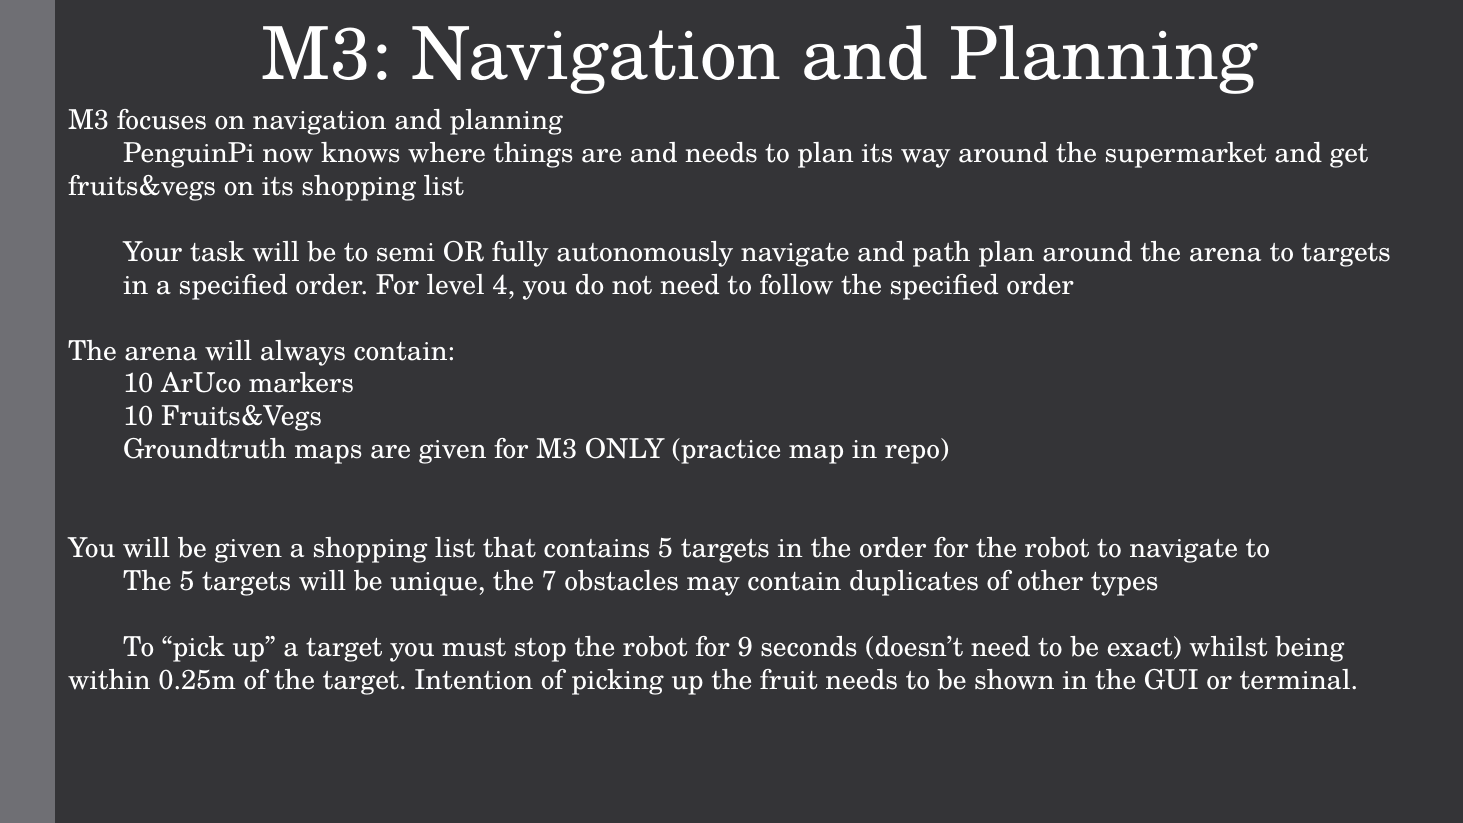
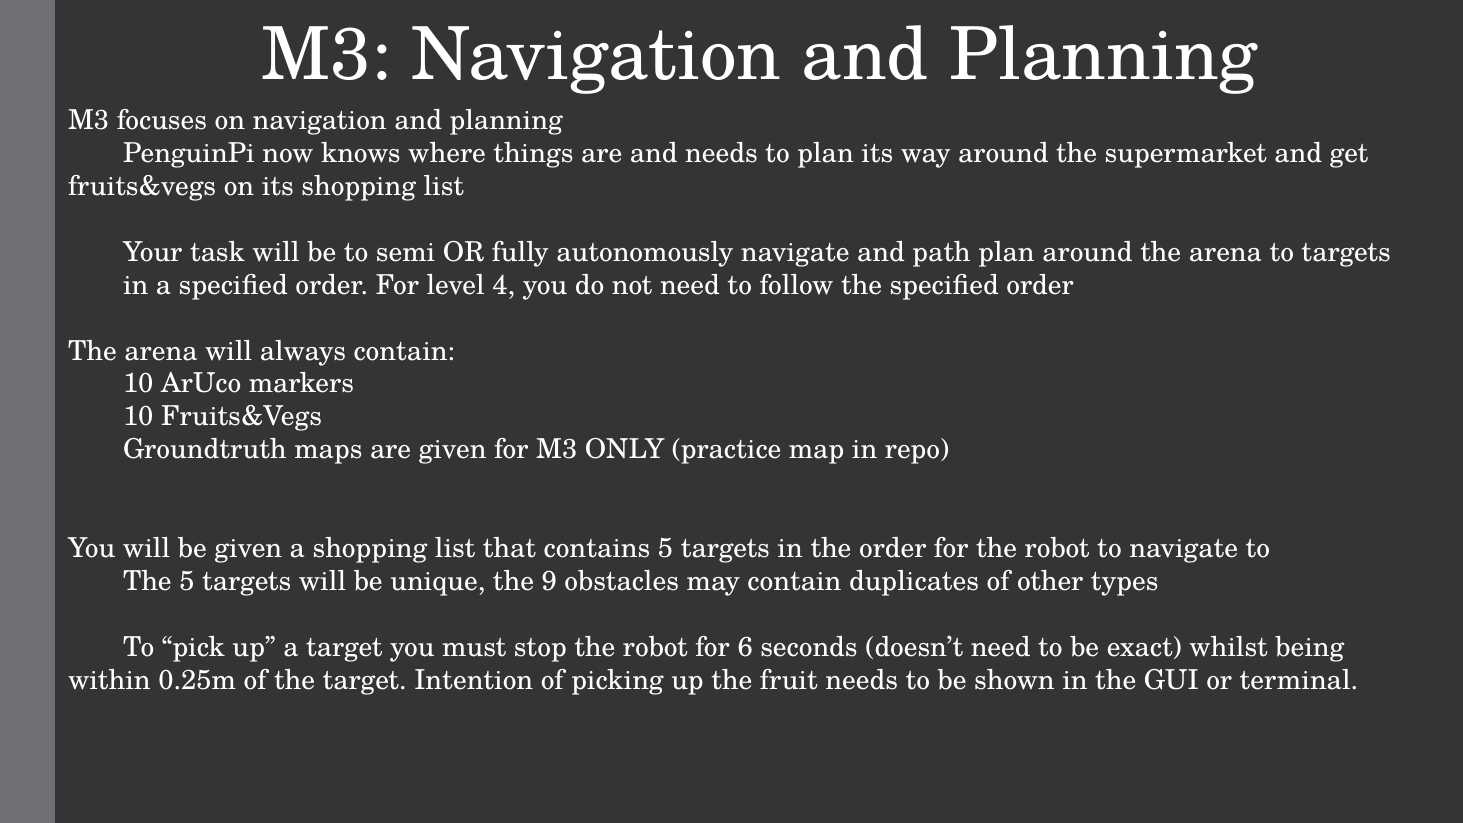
7: 7 -> 9 (549, 581)
9: 9 -> 6 (745, 647)
